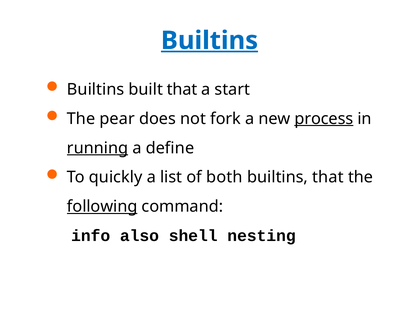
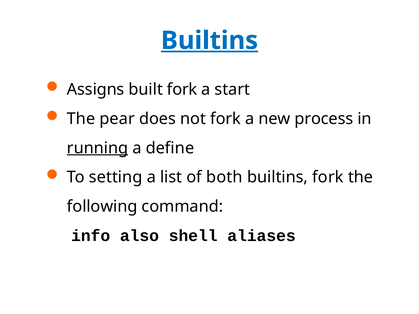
Builtins: Builtins -> Assigns (96, 89)
built that: that -> fork (182, 89)
process underline: present -> none (324, 119)
quickly: quickly -> setting (116, 177)
builtins that: that -> fork (328, 177)
following underline: present -> none (102, 207)
nesting: nesting -> aliases (262, 236)
